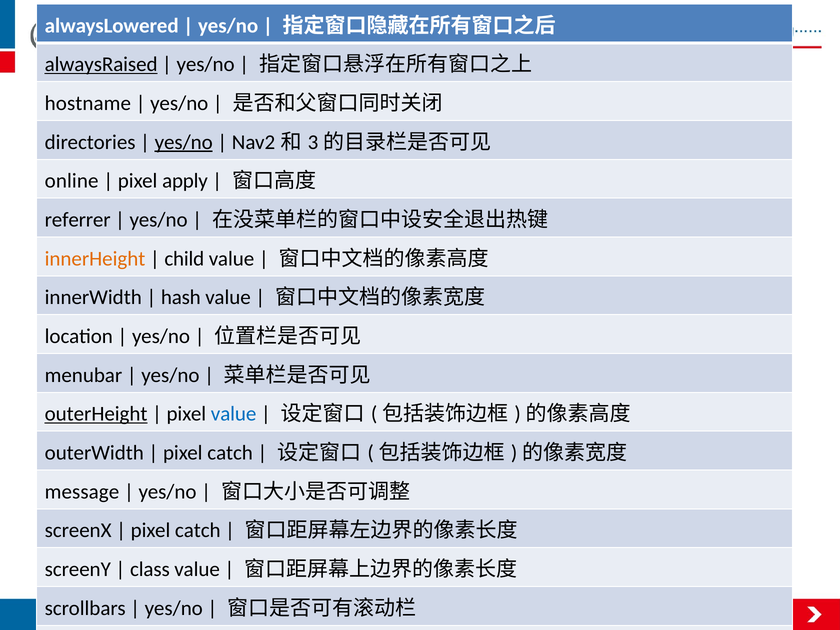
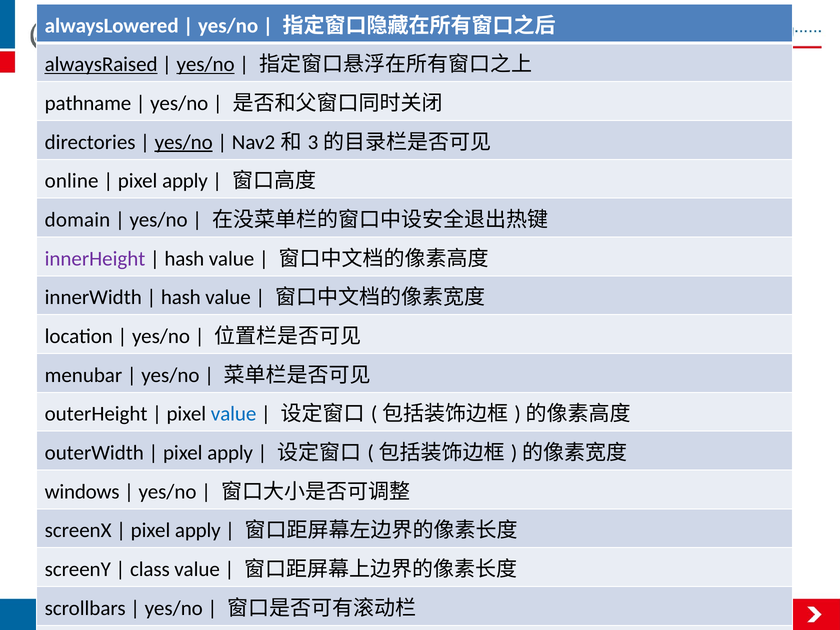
yes/no underline: none -> present (206, 65)
hostname: hostname -> pathname (88, 103)
referrer: referrer -> domain (77, 220)
innerHeight colour: orange -> purple (95, 259)
child: child -> hash (184, 259)
outerHeight underline: present -> none (96, 414)
catch: catch -> apply (230, 453)
message: message -> windows (82, 492)
catch: catch -> apply (198, 530)
